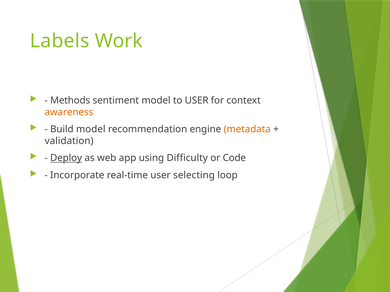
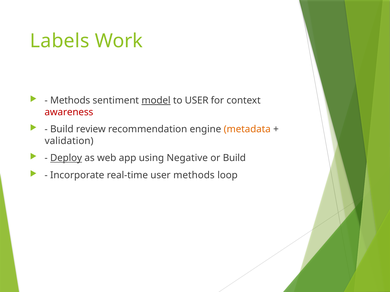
model underline: none -> present (156, 101)
awareness colour: orange -> red (69, 112)
Build model: model -> review (91, 129)
Difficulty: Difficulty -> Negative (187, 158)
or Code: Code -> Build (234, 158)
user selecting: selecting -> methods (194, 175)
